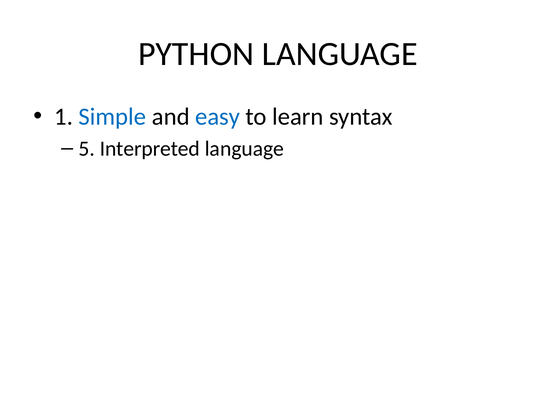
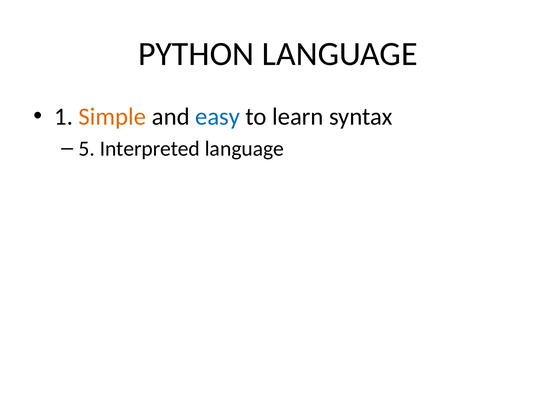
Simple colour: blue -> orange (112, 117)
